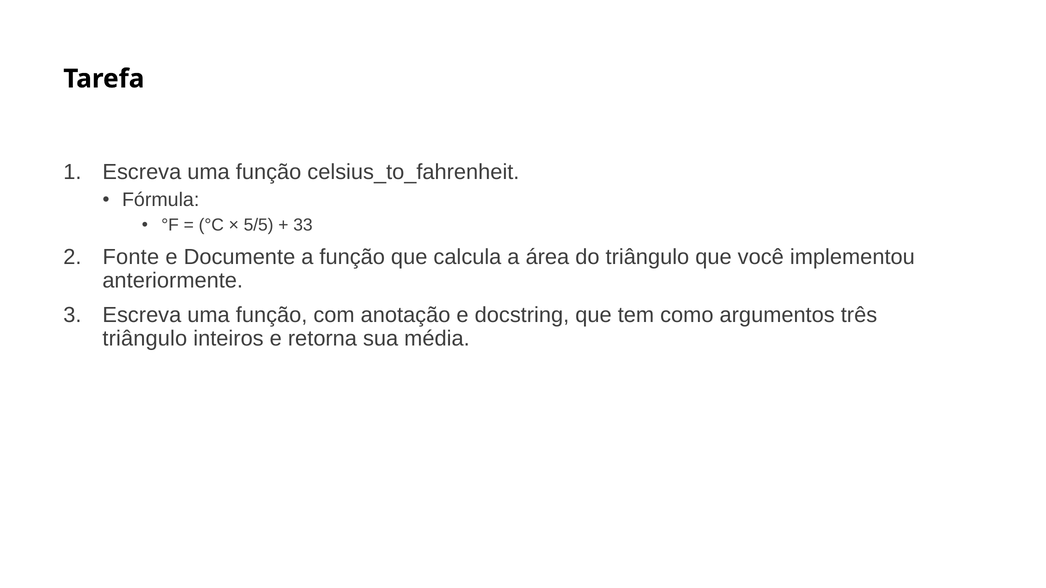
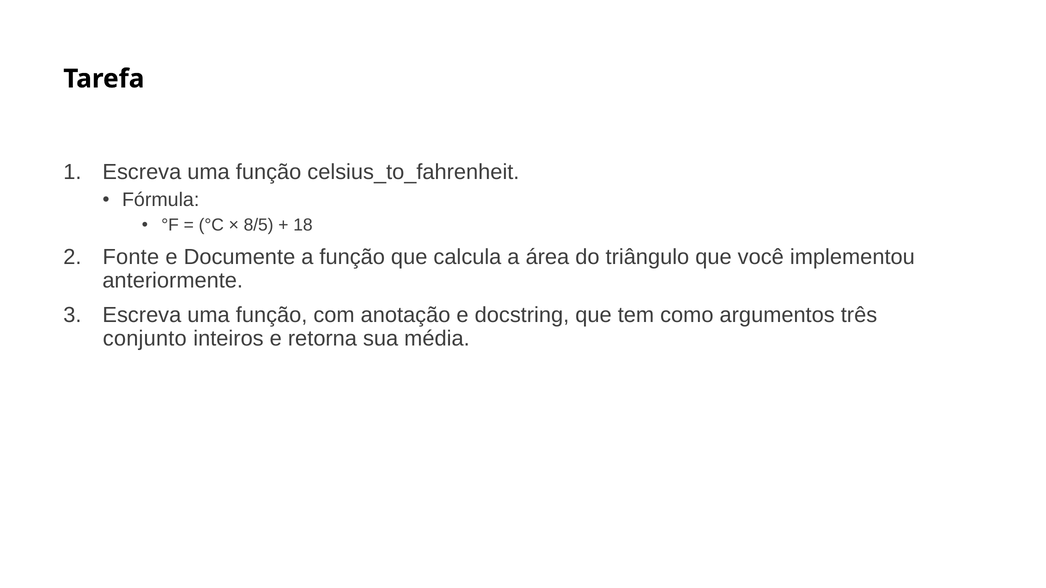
5/5: 5/5 -> 8/5 (259, 225)
33: 33 -> 18 (303, 225)
triângulo: triângulo -> conjunto (145, 339)
